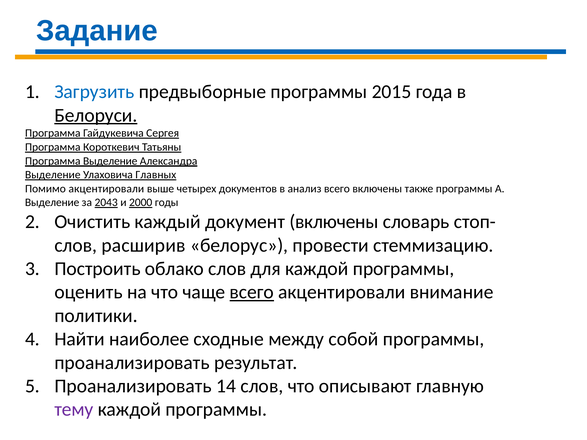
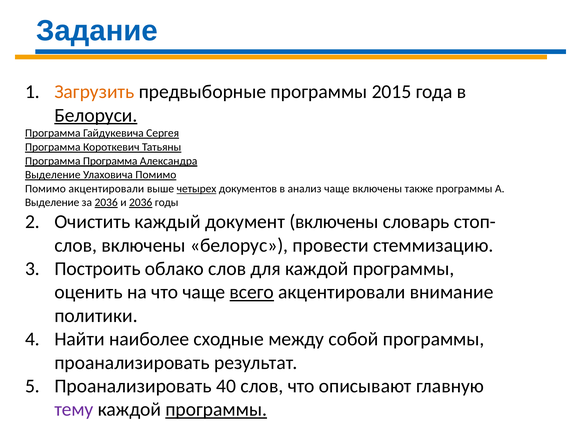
Загрузить colour: blue -> orange (94, 92)
Программа Выделение: Выделение -> Программа (110, 161)
Улаховича Главных: Главных -> Помимо (156, 175)
четырех underline: none -> present (197, 189)
анализ всего: всего -> чаще (337, 189)
за 2043: 2043 -> 2036 (106, 203)
и 2000: 2000 -> 2036 (141, 203)
слов расширив: расширив -> включены (144, 245)
14: 14 -> 40 (226, 386)
программы underline: none -> present (216, 410)
